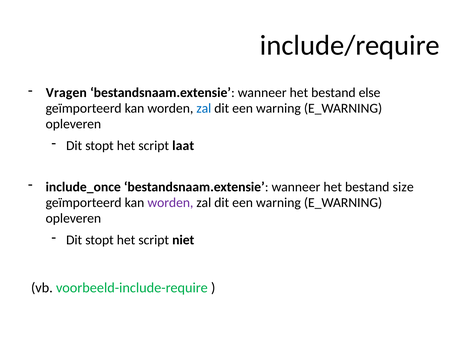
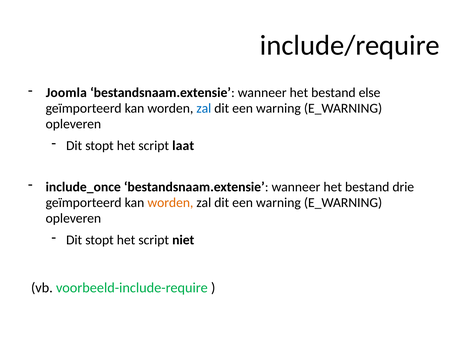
Vragen: Vragen -> Joomla (66, 93)
size: size -> drie (403, 187)
worden colour: purple -> orange (170, 203)
